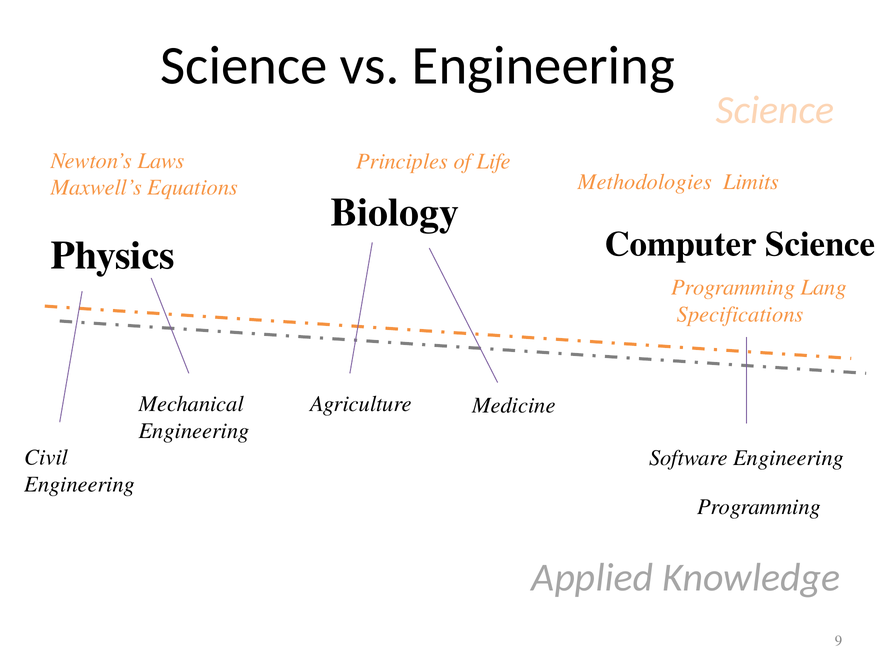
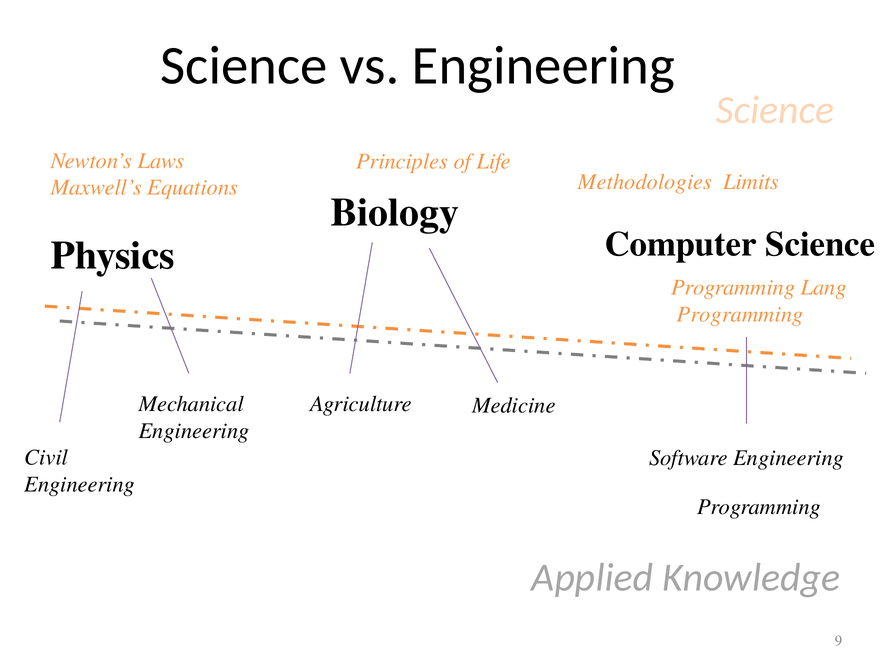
Specifications: Specifications -> Programming (740, 314)
